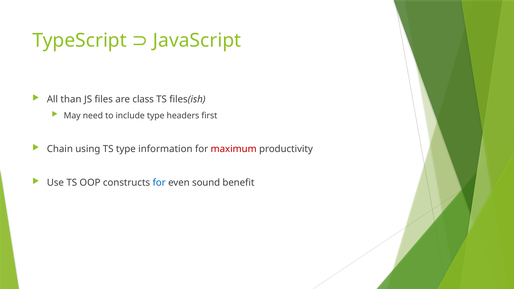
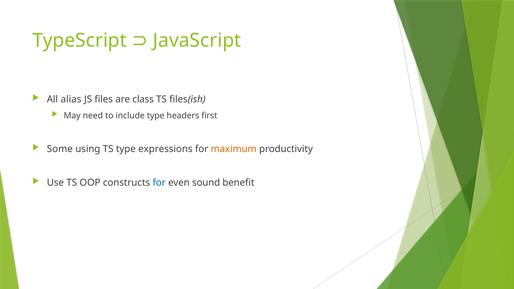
than: than -> alias (71, 99)
Chain: Chain -> Some (60, 149)
information: information -> expressions (165, 149)
maximum colour: red -> orange (234, 149)
